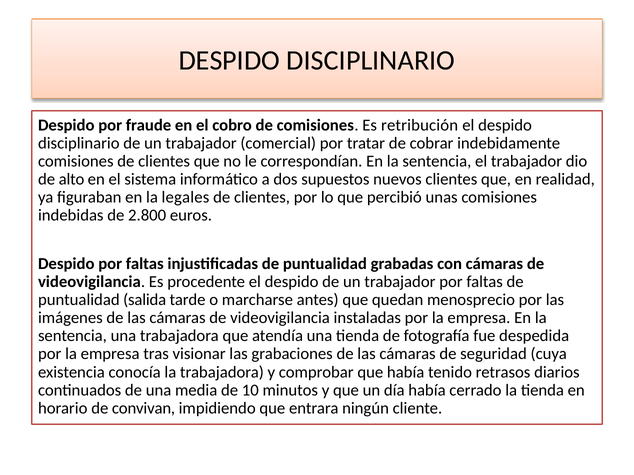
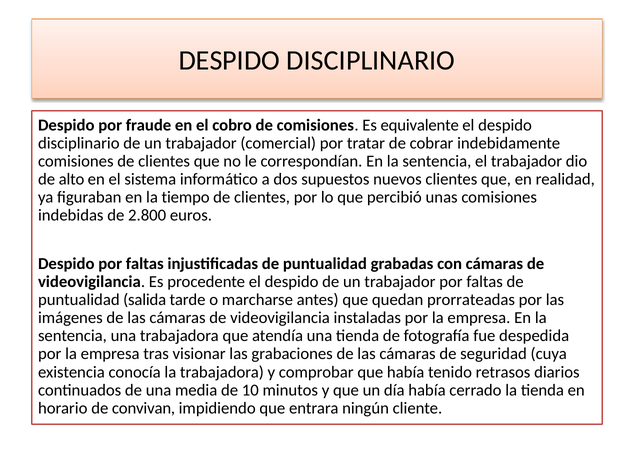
retribución: retribución -> equivalente (420, 125)
legales: legales -> tiempo (186, 198)
menosprecio: menosprecio -> prorrateadas (471, 300)
